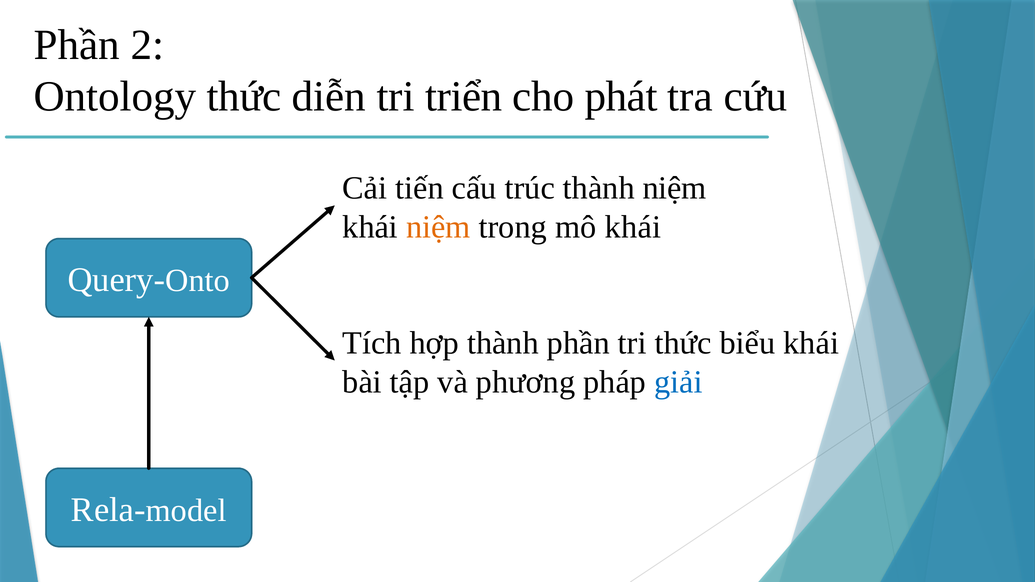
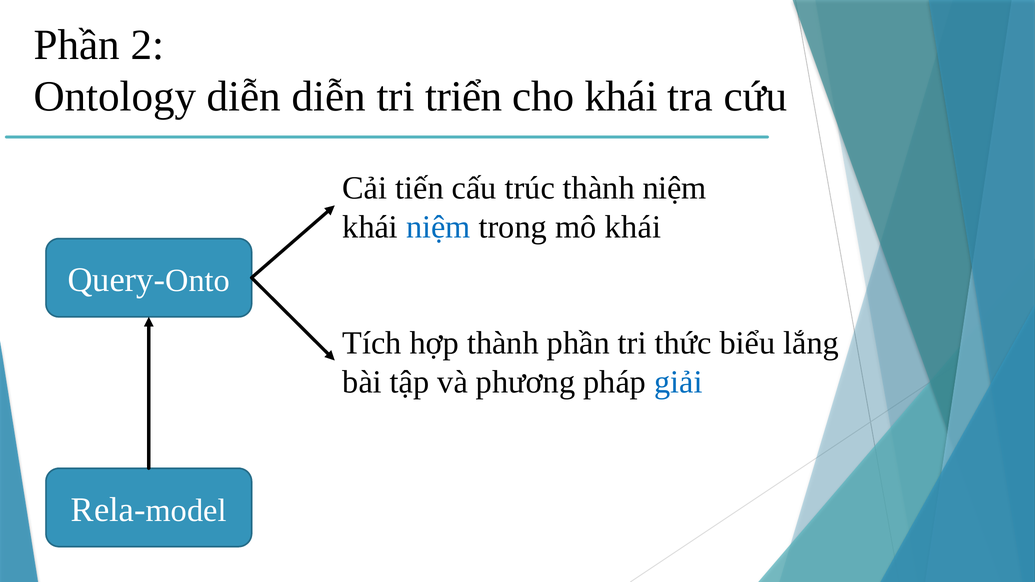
Ontology thức: thức -> diễn (244, 97)
cho phát: phát -> khái (621, 97)
niệm colour: orange -> blue (438, 227)
biểu khái: khái -> lắng (811, 343)
